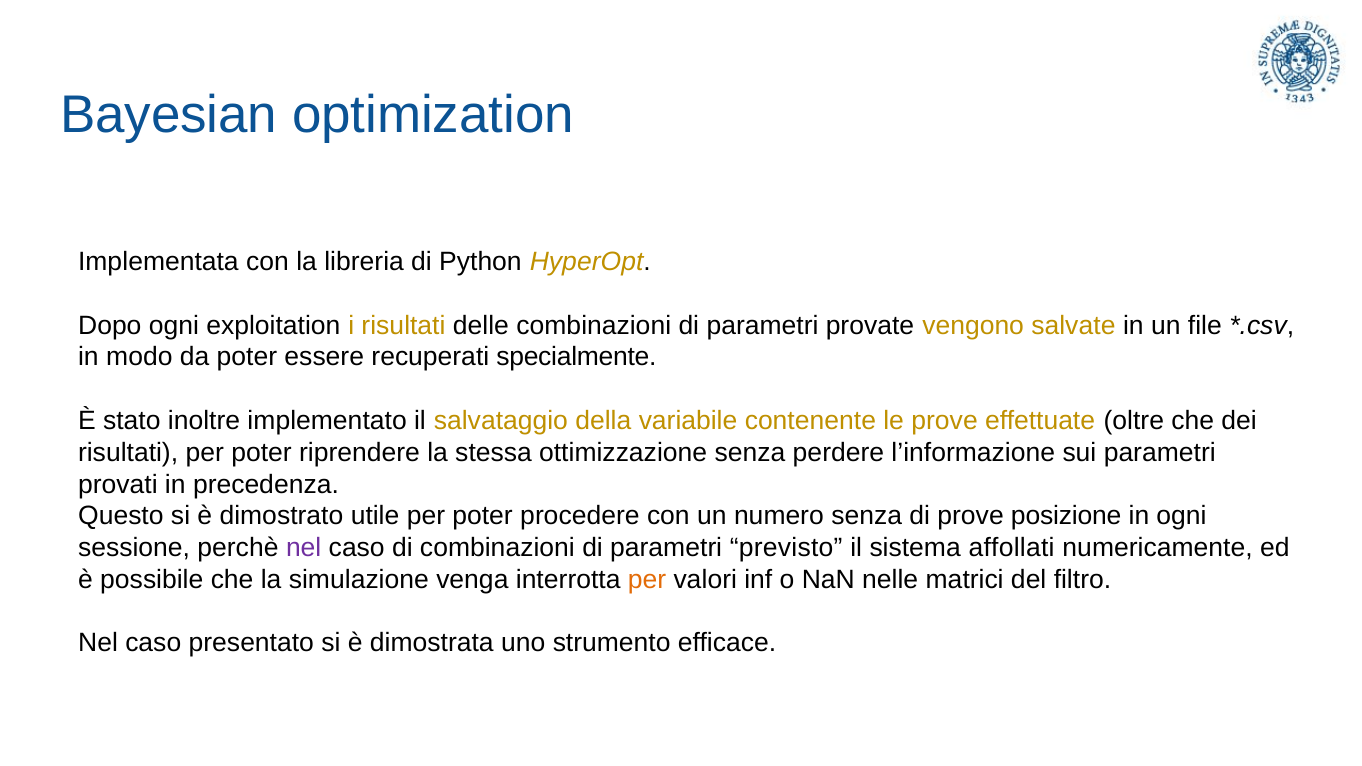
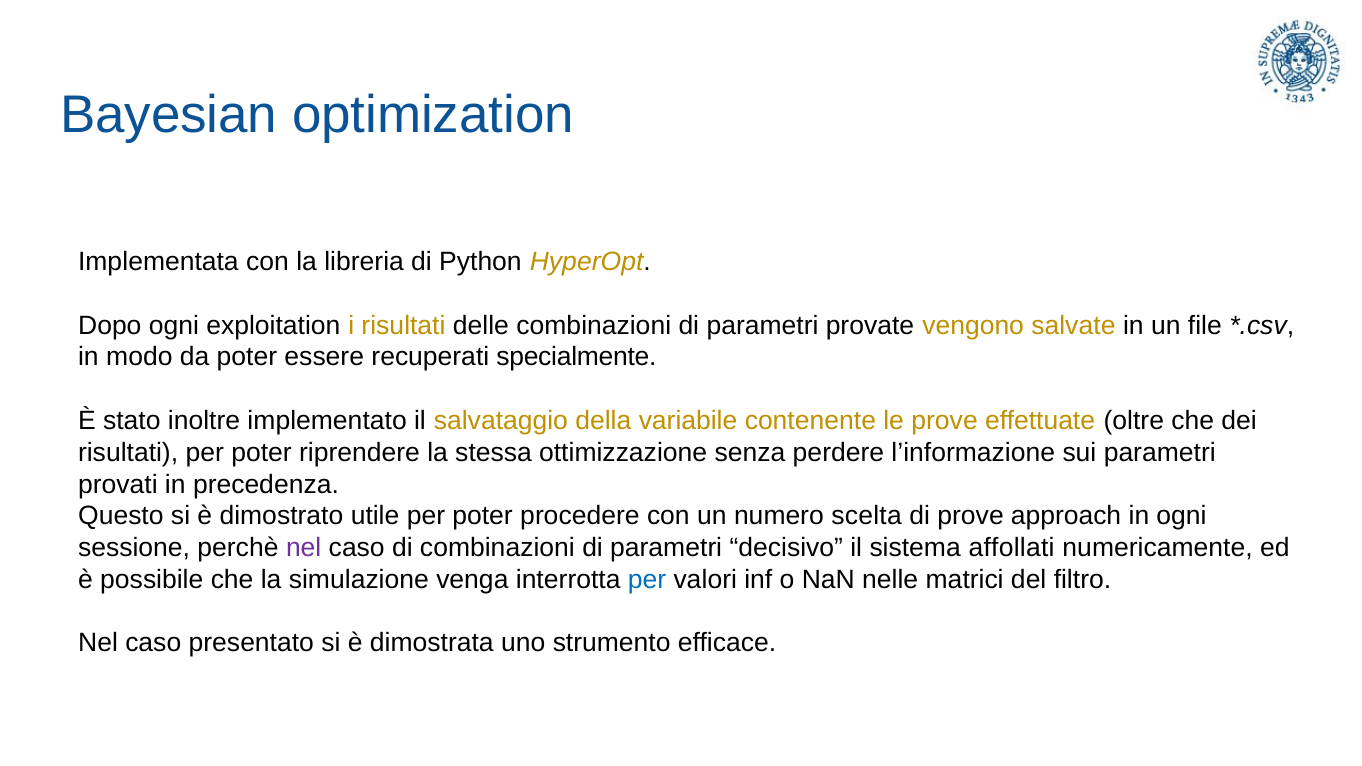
numero senza: senza -> scelta (867, 516)
posizione: posizione -> approach (1066, 516)
previsto: previsto -> decisivo (786, 548)
per colour: orange -> blue (647, 580)
